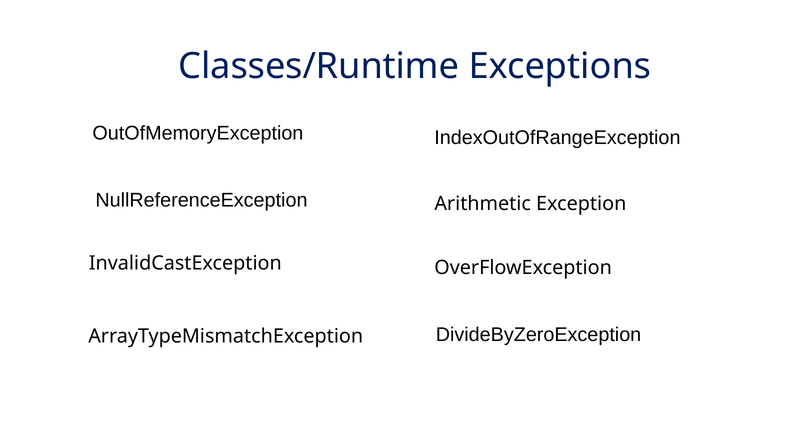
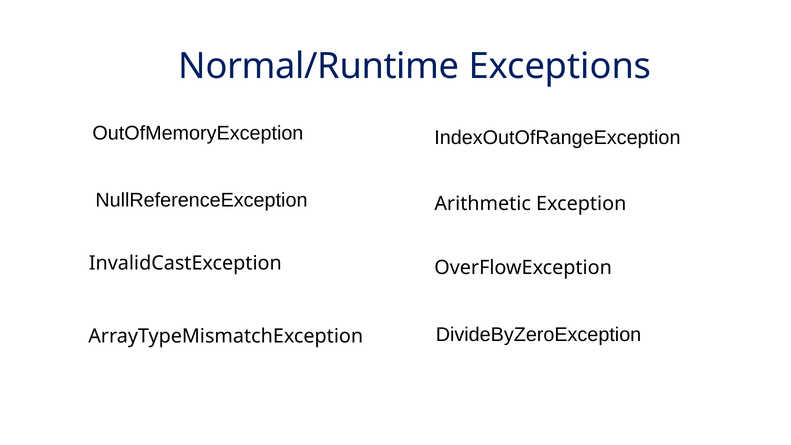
Classes/Runtime: Classes/Runtime -> Normal/Runtime (319, 66)
